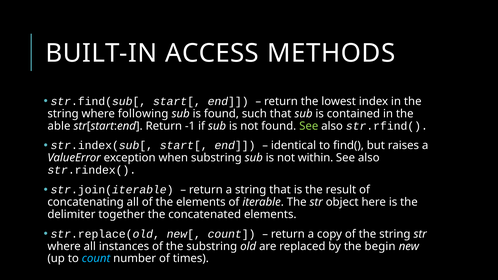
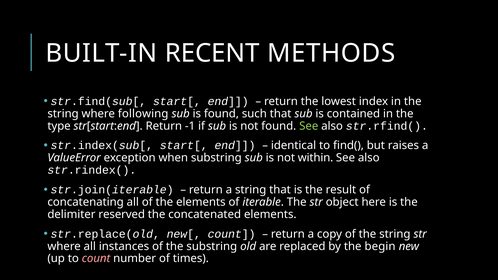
ACCESS: ACCESS -> RECENT (212, 53)
able: able -> type (59, 126)
together: together -> reserved (122, 214)
count colour: light blue -> pink (96, 259)
